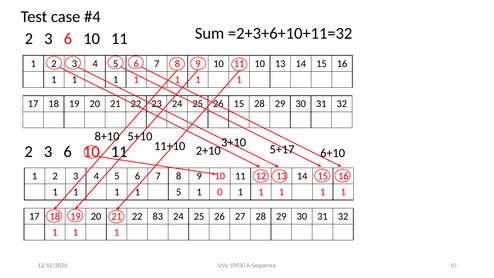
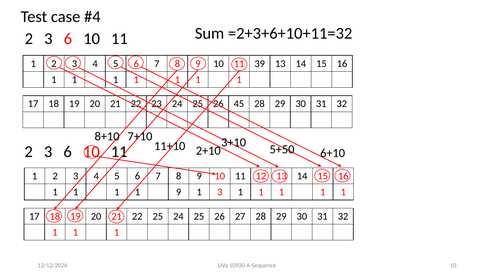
11 10: 10 -> 39 (260, 64)
26 15: 15 -> 45 (239, 104)
5+10: 5+10 -> 7+10 (140, 136)
5+17: 5+17 -> 5+50 (282, 149)
1 5: 5 -> 9 (179, 192)
1 0: 0 -> 3 (220, 192)
22 83: 83 -> 25 (158, 216)
